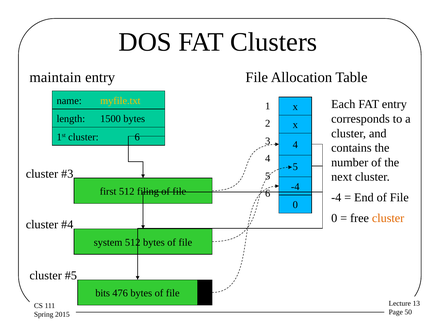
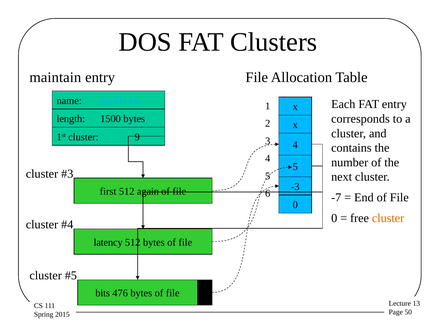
myfile.txt colour: yellow -> light blue (120, 101)
cluster 6: 6 -> 9 (137, 137)
-4: -4 -> -3 (295, 187)
filing: filing -> again (148, 191)
-4: -4 -> -7 (336, 198)
system: system -> latency (108, 242)
